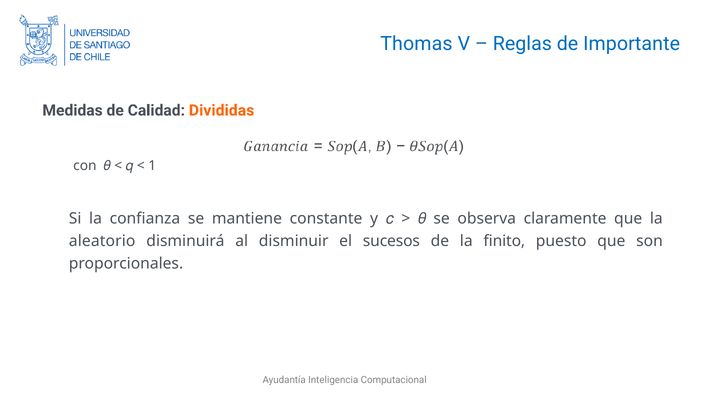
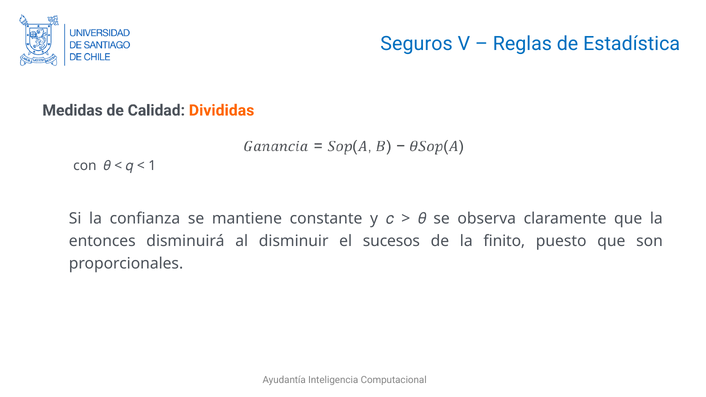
Thomas: Thomas -> Seguros (416, 44)
Importante: Importante -> Estadística (632, 44)
aleatorio: aleatorio -> entonces (102, 241)
